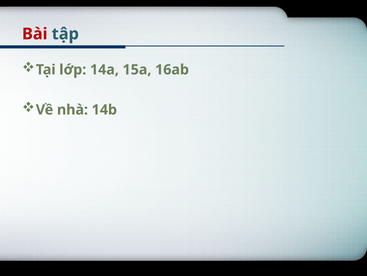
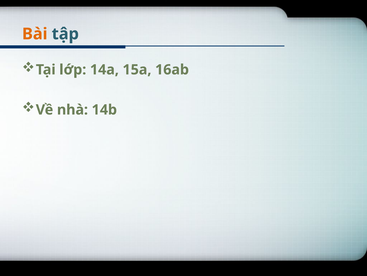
Bài colour: red -> orange (35, 34)
